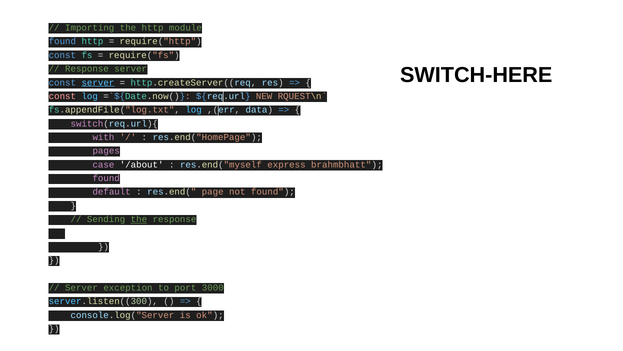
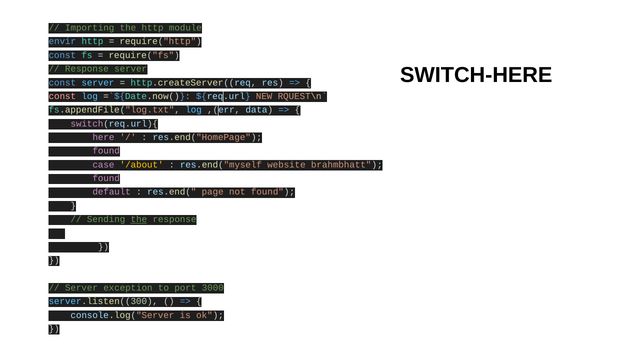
found: found -> envir (62, 41)
server underline: present -> none (98, 82)
with: with -> here (103, 137)
pages: pages -> found (106, 151)
/about colour: white -> yellow (142, 164)
express: express -> website (286, 164)
